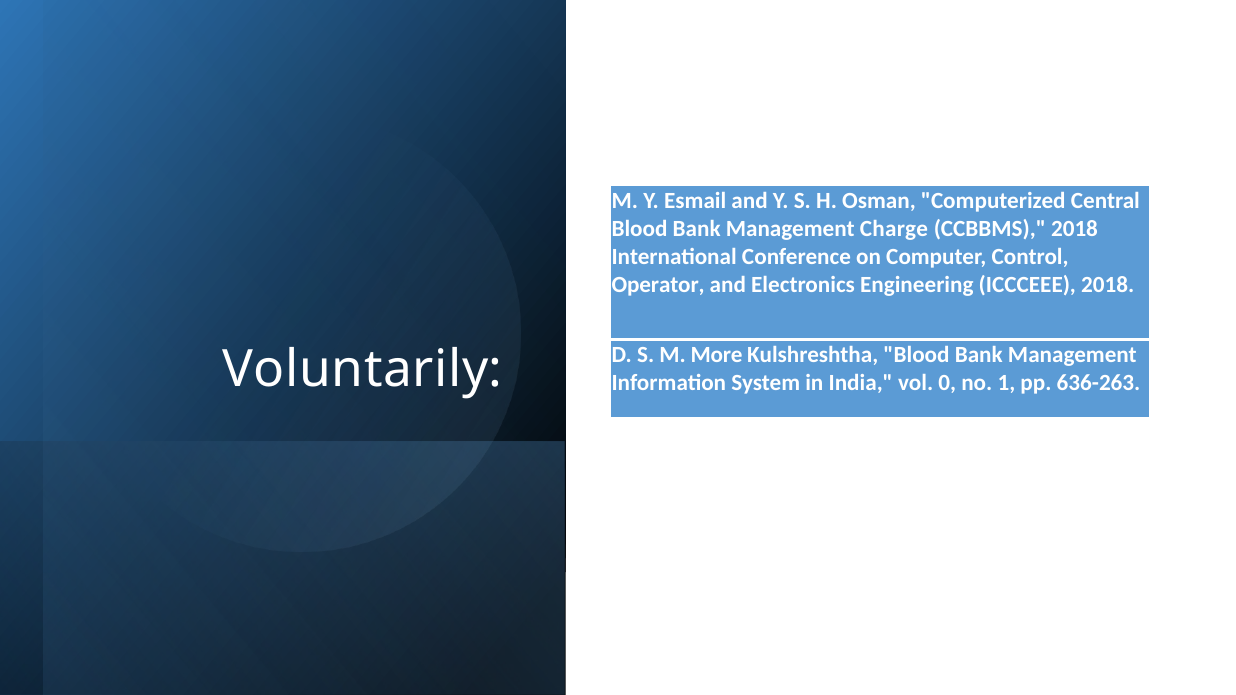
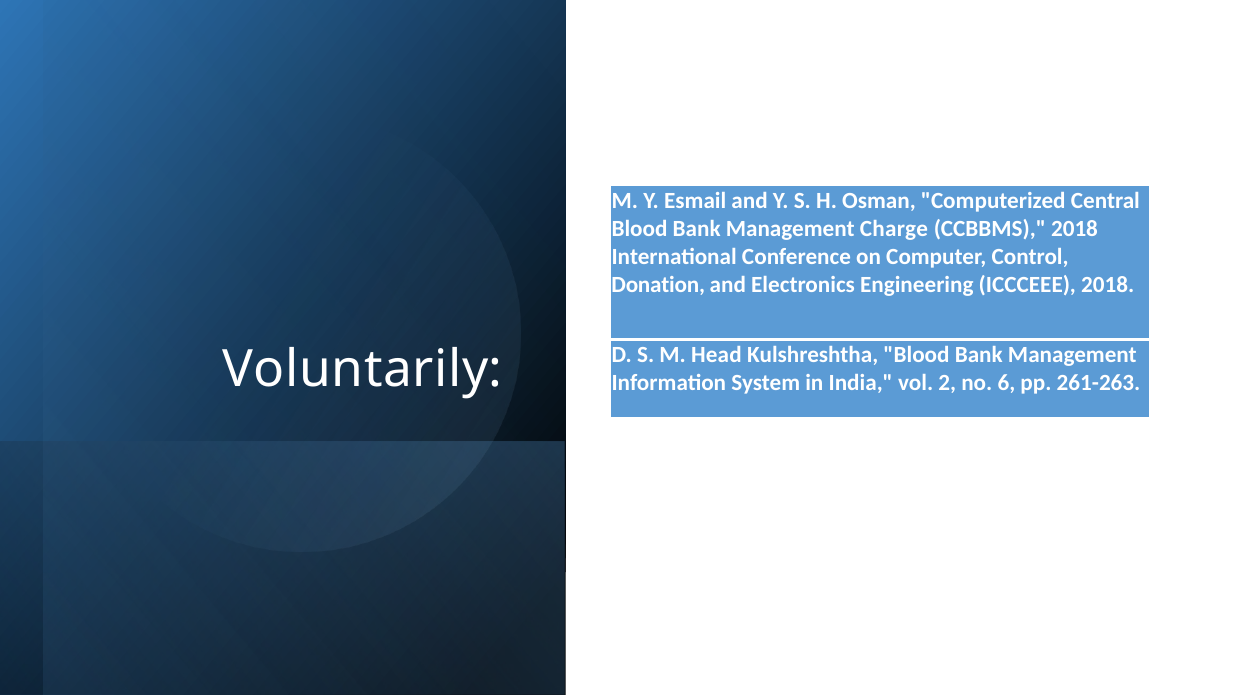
Operator: Operator -> Donation (658, 285)
More: More -> Head (716, 355)
0: 0 -> 2 (947, 383)
1: 1 -> 6 (1006, 383)
636-263: 636-263 -> 261-263 (1099, 383)
